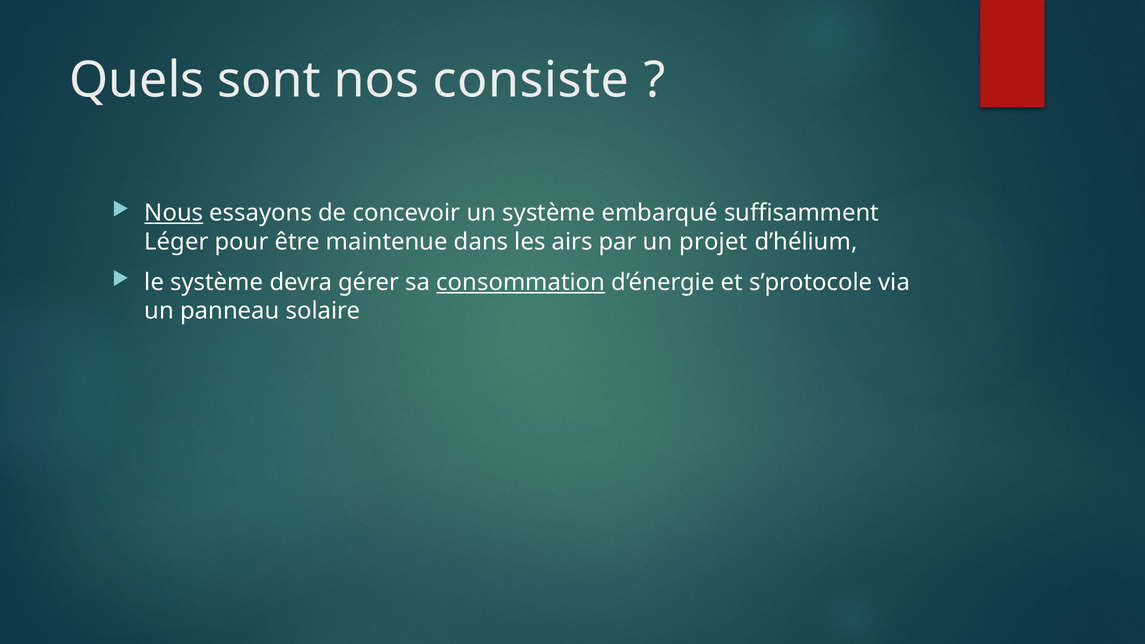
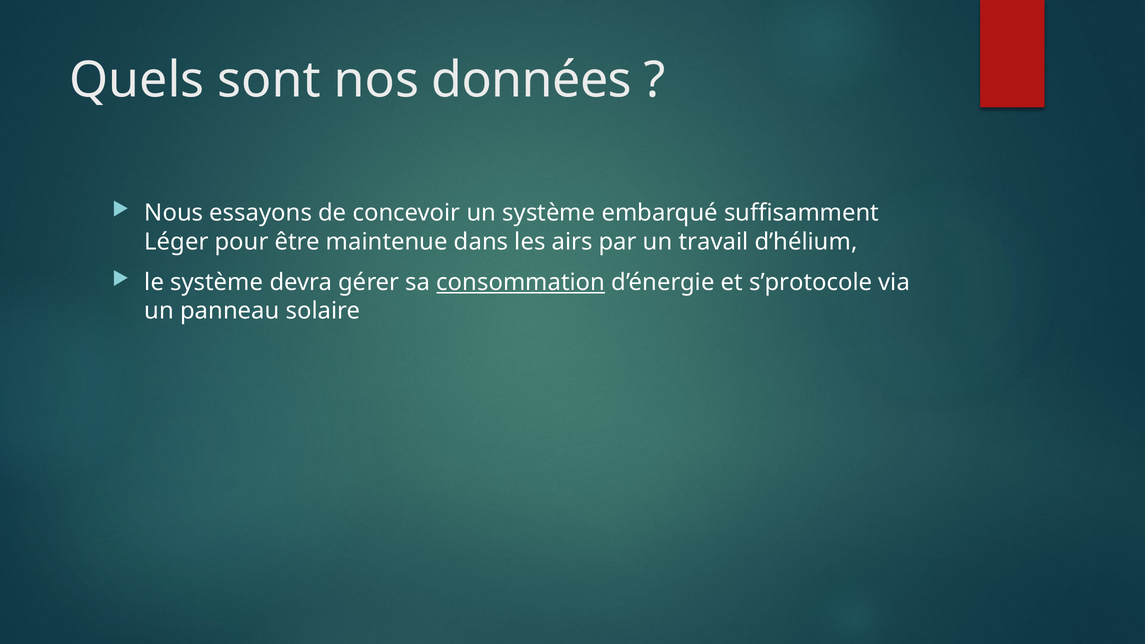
consiste: consiste -> données (531, 80)
Nous underline: present -> none (174, 213)
projet: projet -> travail (714, 242)
